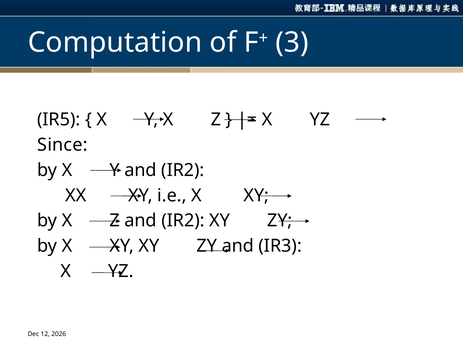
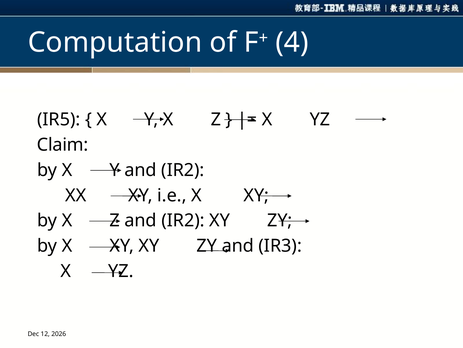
3: 3 -> 4 (292, 42)
Since: Since -> Claim (63, 145)
